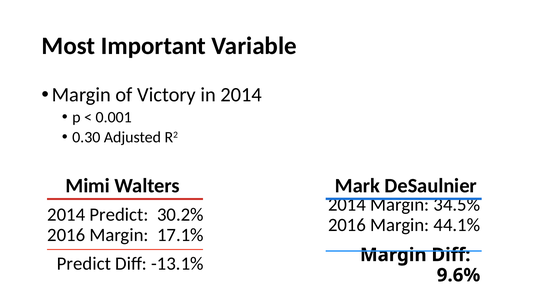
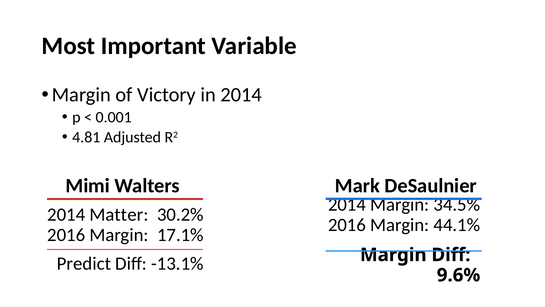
0.30: 0.30 -> 4.81 (86, 137)
2014 Predict: Predict -> Matter (119, 214)
